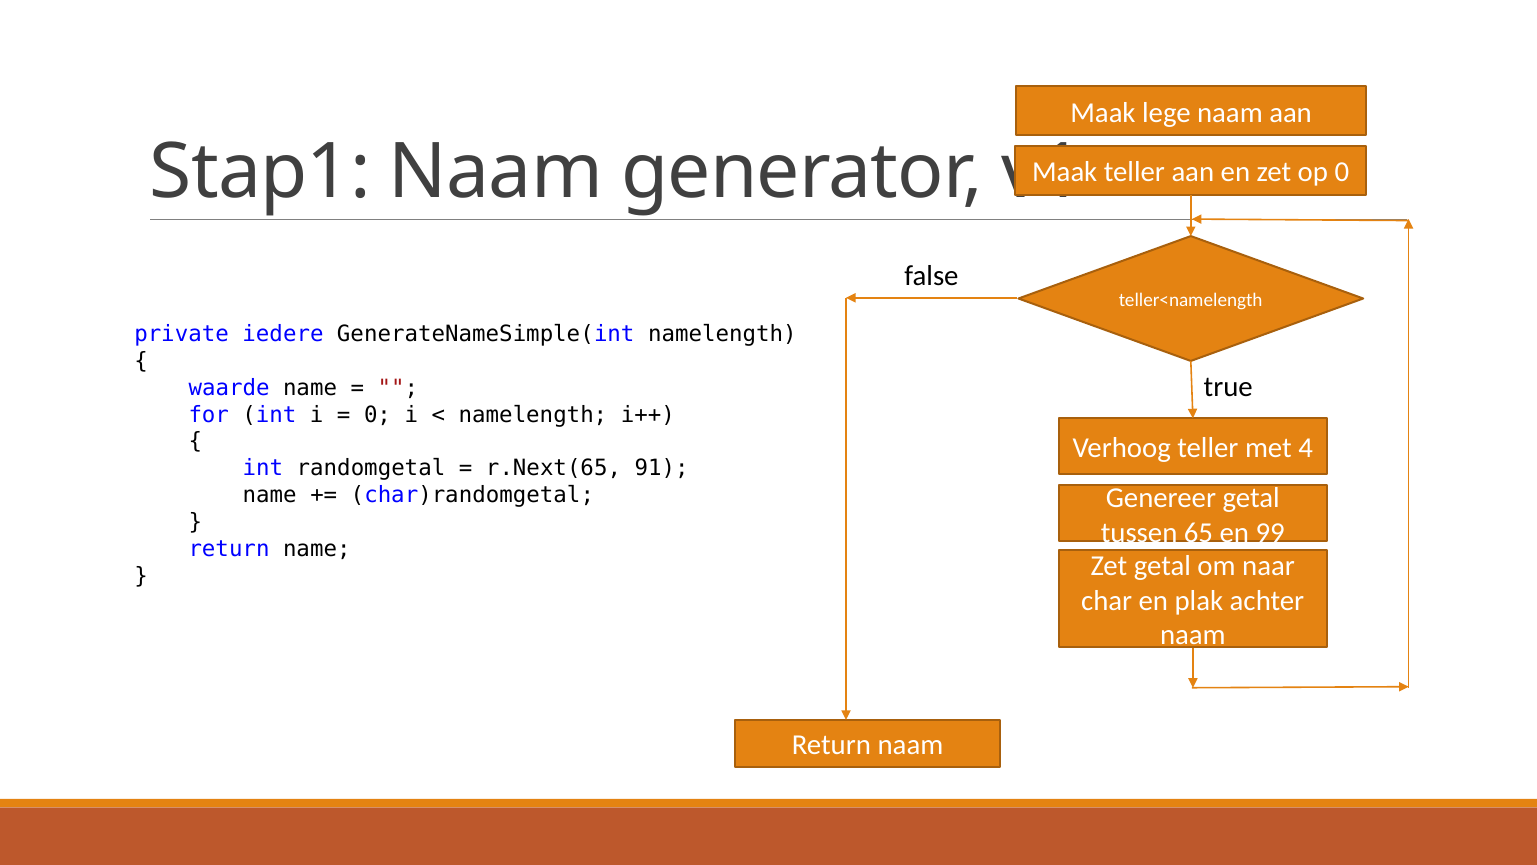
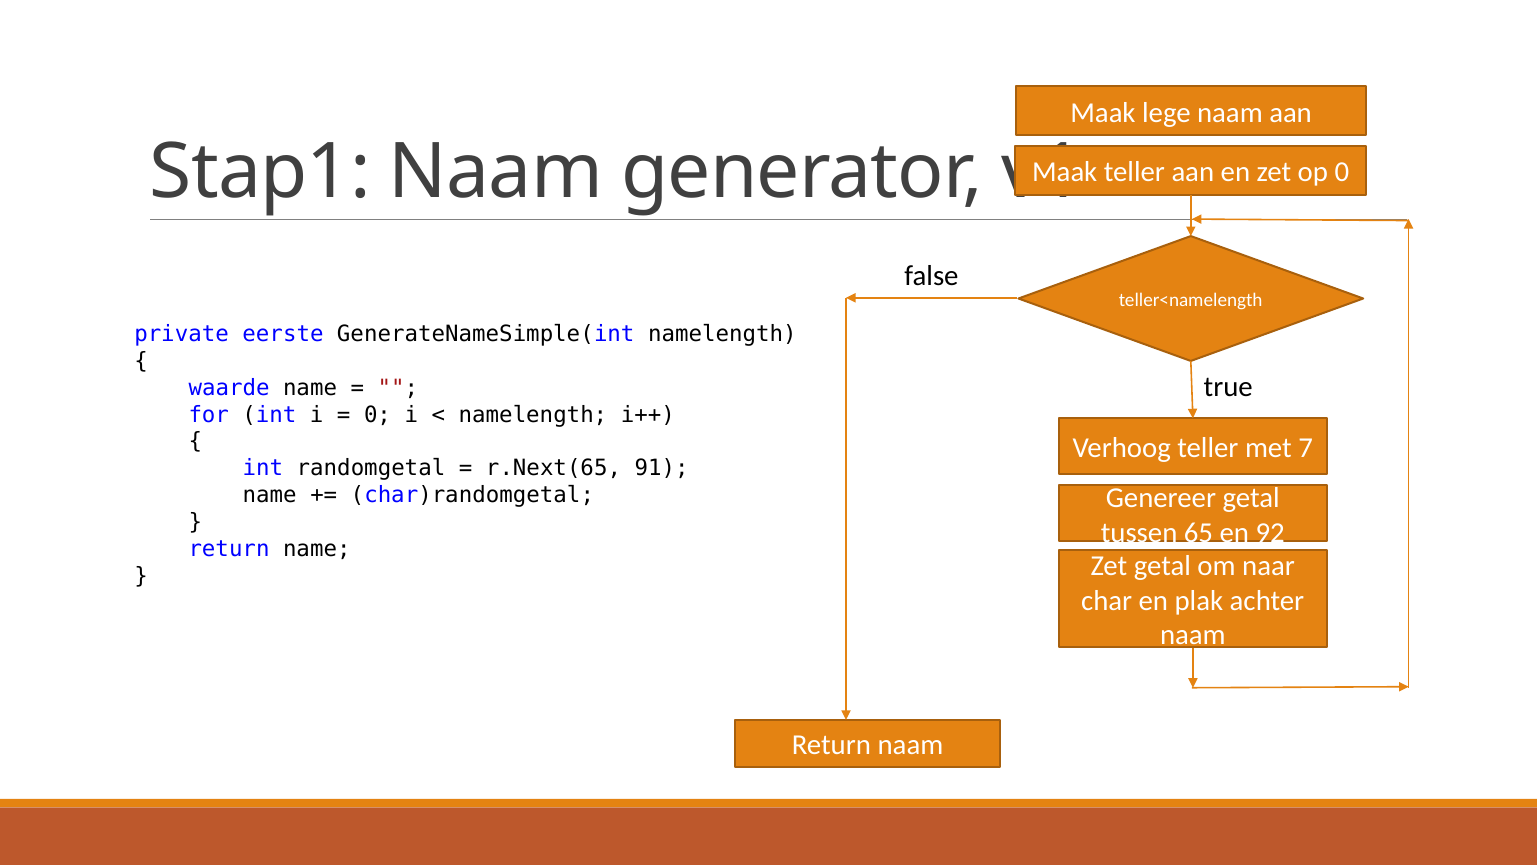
iedere: iedere -> eerste (283, 334)
4: 4 -> 7 (1306, 448)
99: 99 -> 92 (1270, 532)
